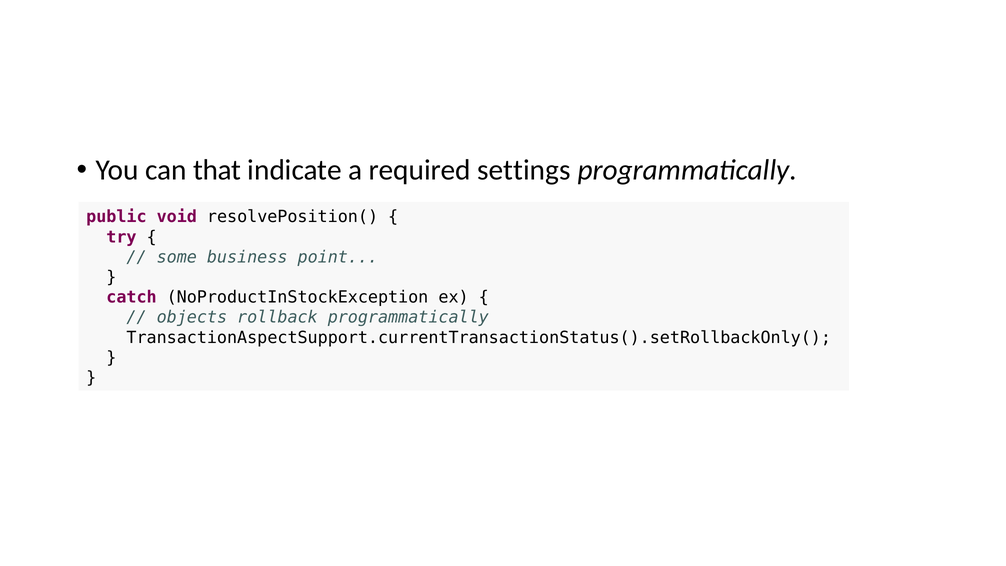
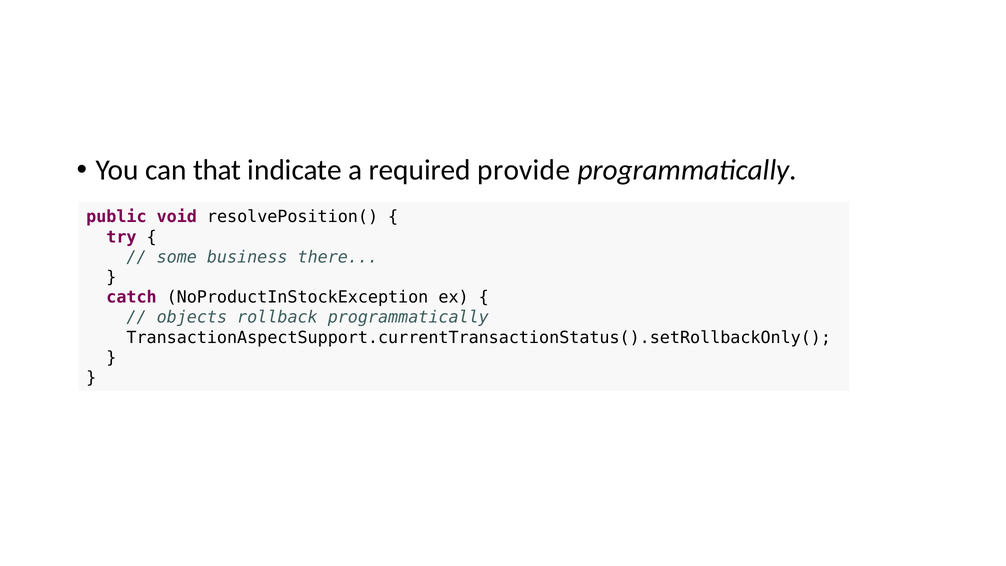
settings: settings -> provide (524, 170)
point: point -> there (338, 257)
